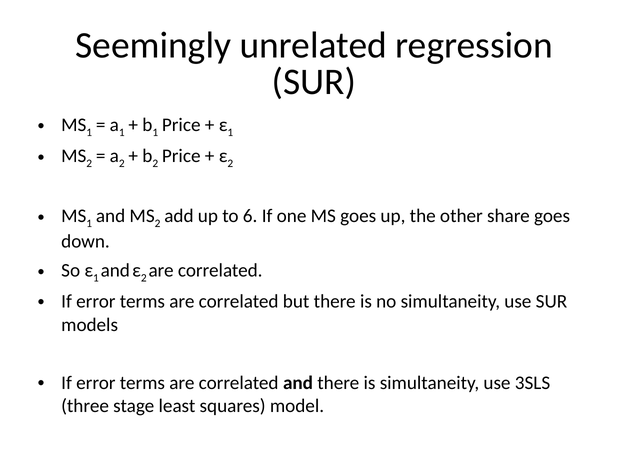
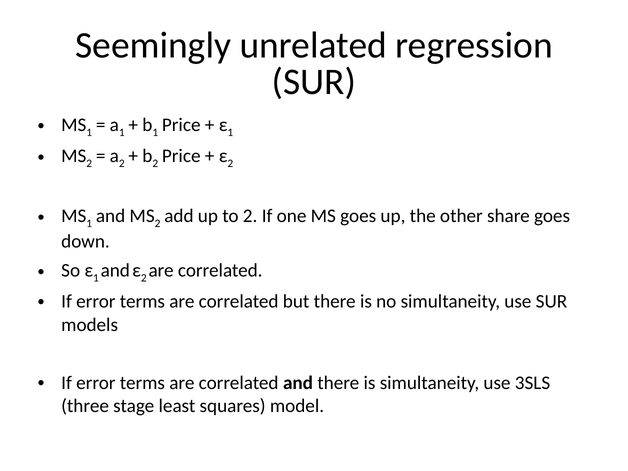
to 6: 6 -> 2 (250, 216)
